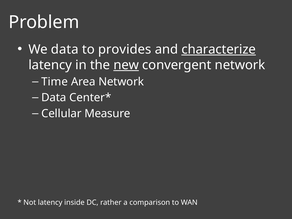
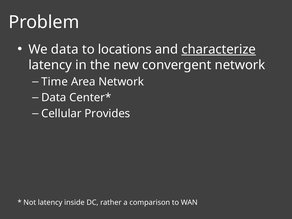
provides: provides -> locations (125, 49)
new underline: present -> none (126, 65)
Measure: Measure -> Provides (107, 114)
